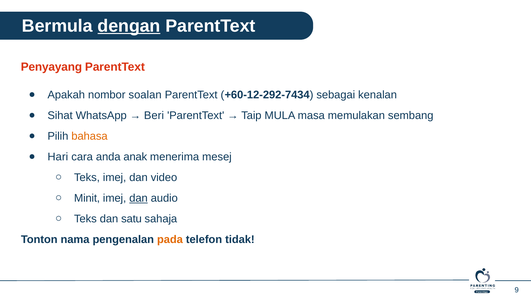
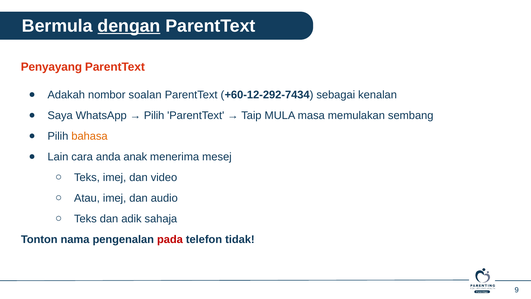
Apakah: Apakah -> Adakah (66, 95)
Sihat: Sihat -> Saya (60, 115)
Beri: Beri -> Pilih (154, 115)
Hari: Hari -> Lain (58, 157)
Minit: Minit -> Atau (87, 198)
dan underline: present -> none (139, 198)
satu: satu -> adik (131, 219)
pada colour: orange -> red (170, 239)
